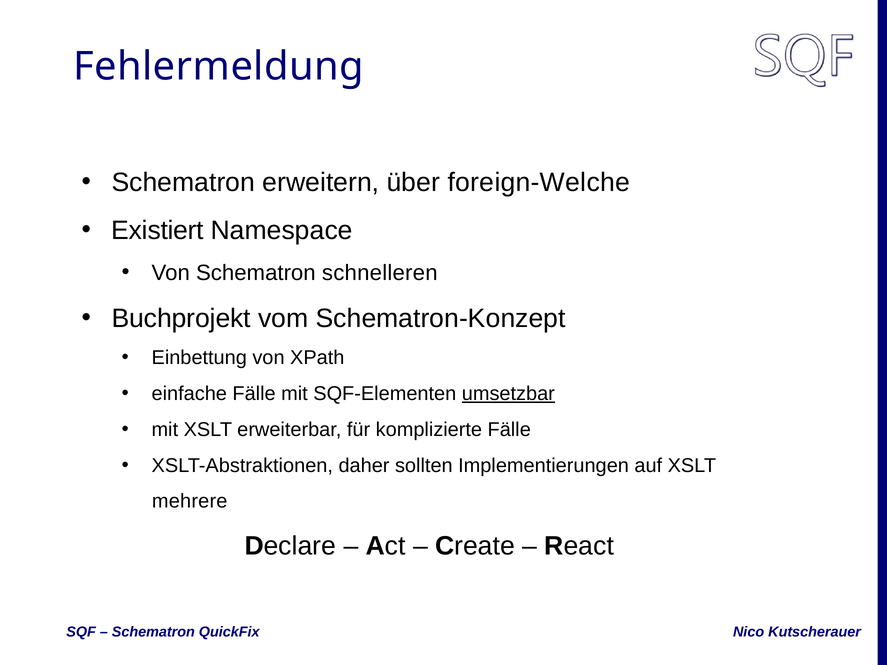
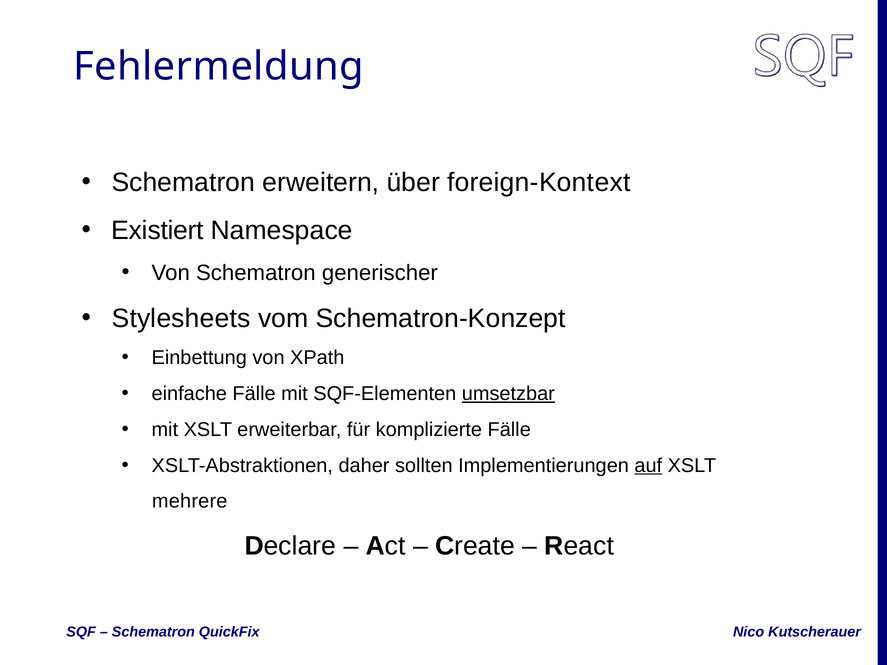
foreign-Welche: foreign-Welche -> foreign-Kontext (539, 183)
schnelleren: schnelleren -> generischer (380, 273)
Buchprojekt: Buchprojekt -> Stylesheets (181, 318)
auf underline: none -> present (648, 466)
